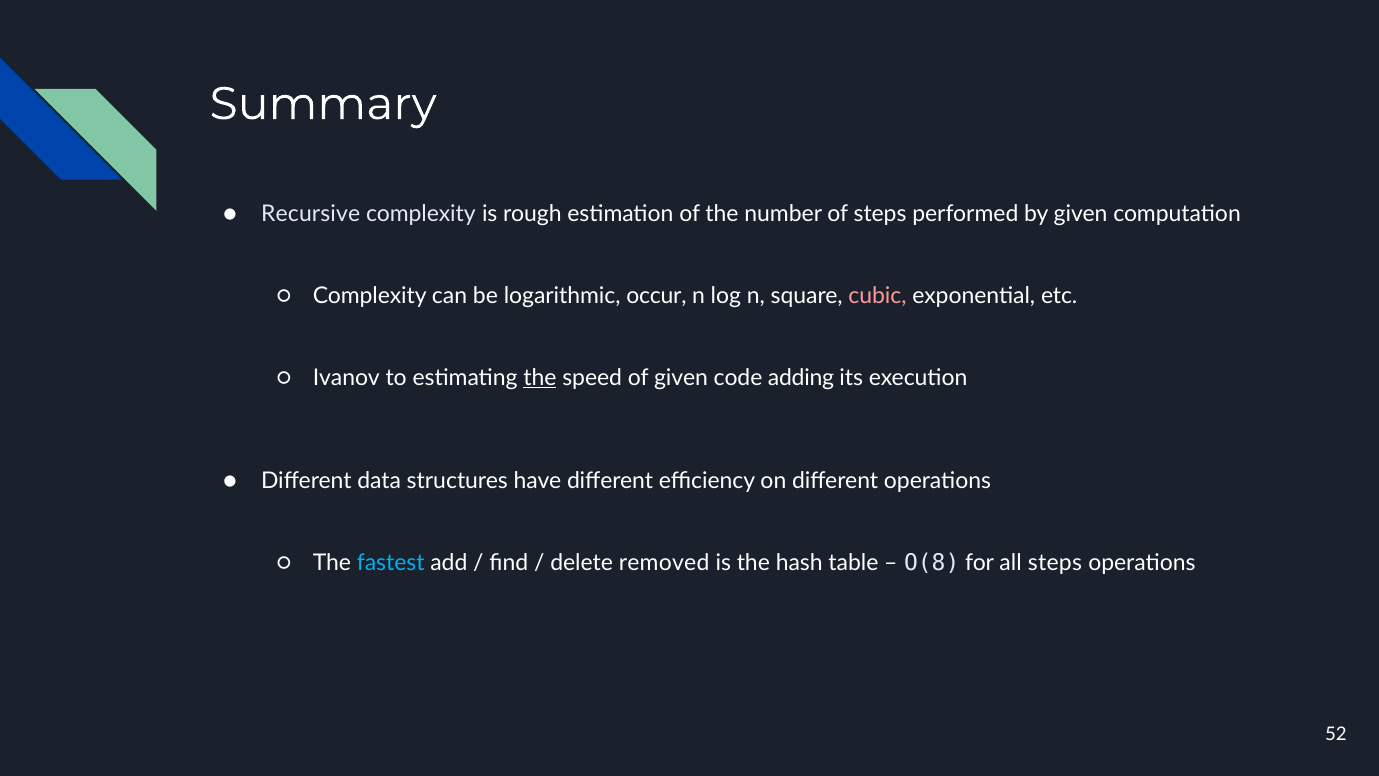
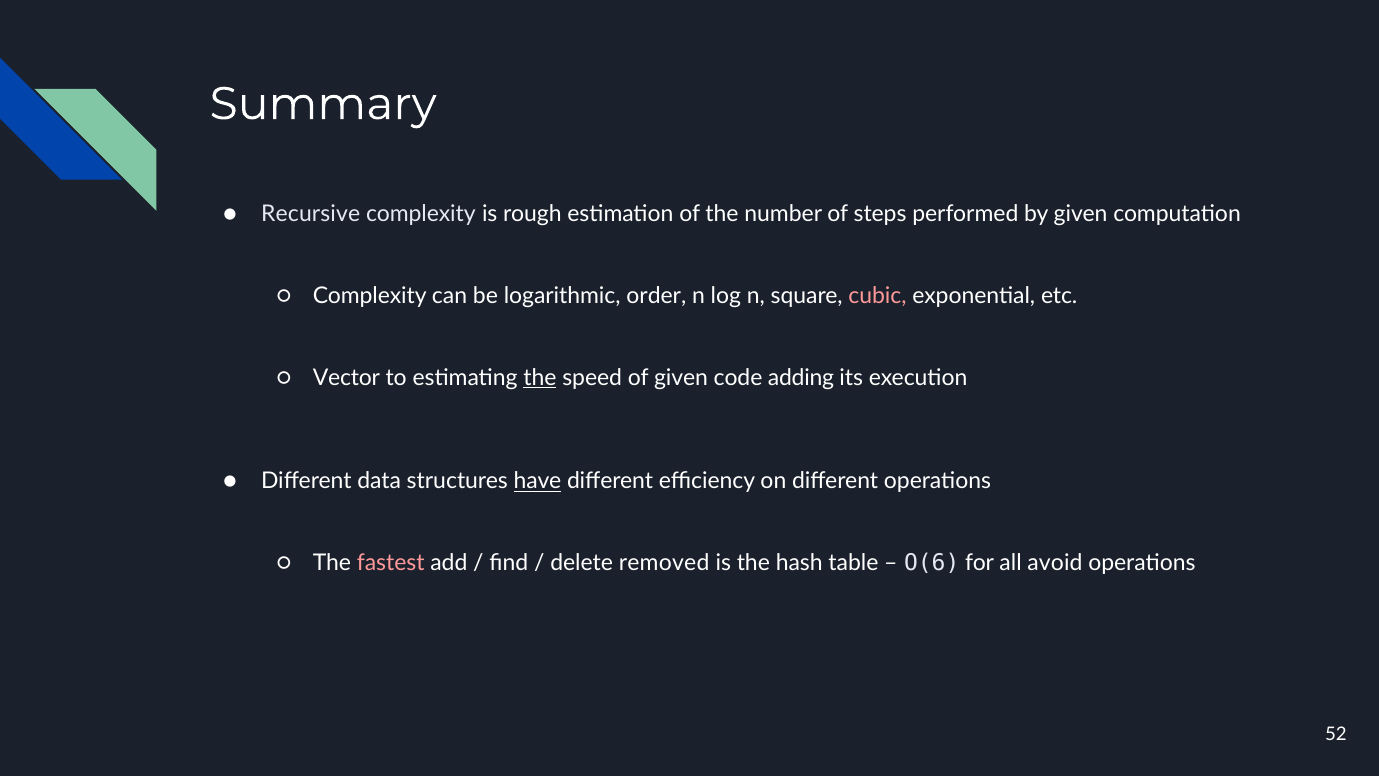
occur: occur -> order (656, 296)
Ivanov: Ivanov -> Vector (346, 378)
have underline: none -> present (537, 481)
fastest colour: light blue -> pink (391, 563)
O(8: O(8 -> O(6 (932, 563)
all steps: steps -> avoid (1055, 563)
